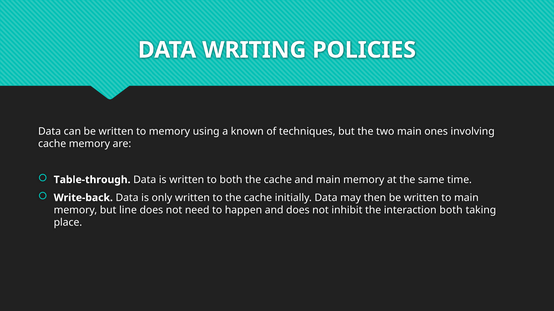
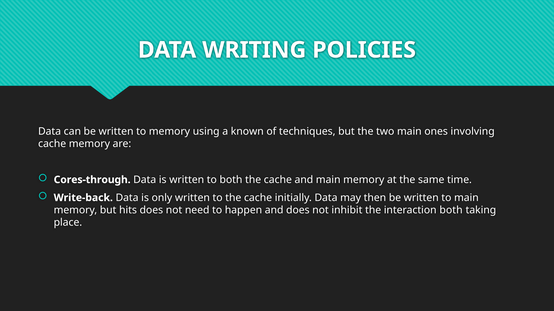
Table-through: Table-through -> Cores-through (92, 180)
line: line -> hits (128, 211)
